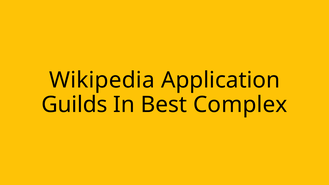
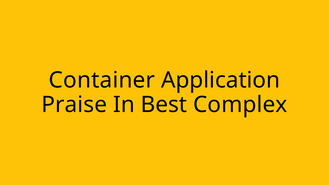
Wikipedia: Wikipedia -> Container (102, 80)
Guilds: Guilds -> Praise (74, 105)
